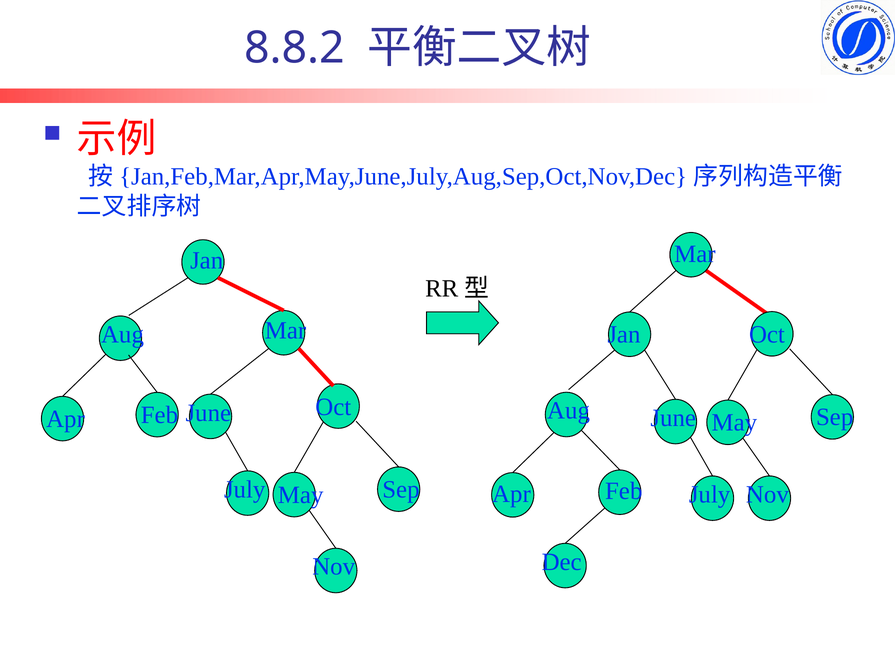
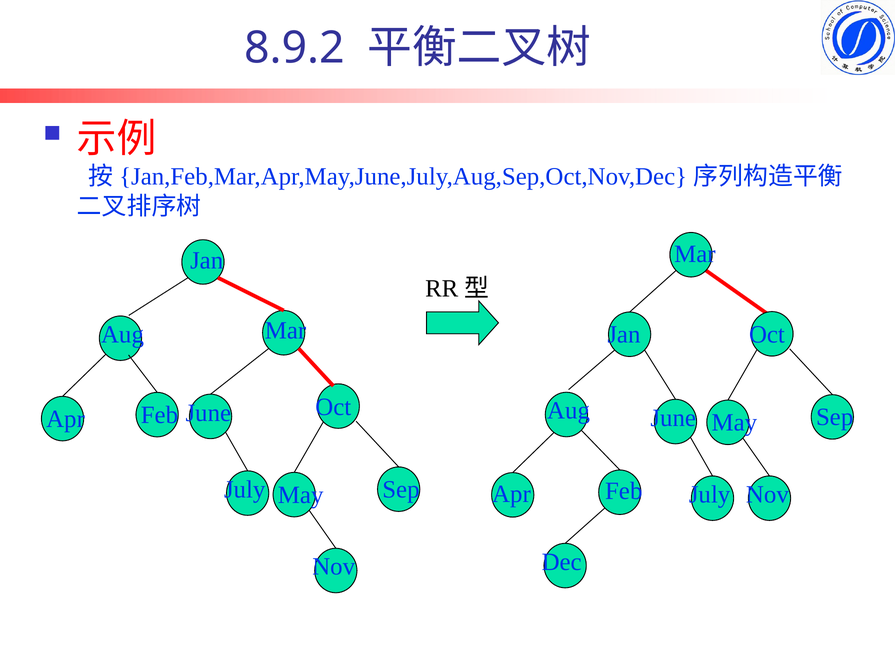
8.8.2: 8.8.2 -> 8.9.2 (295, 48)
